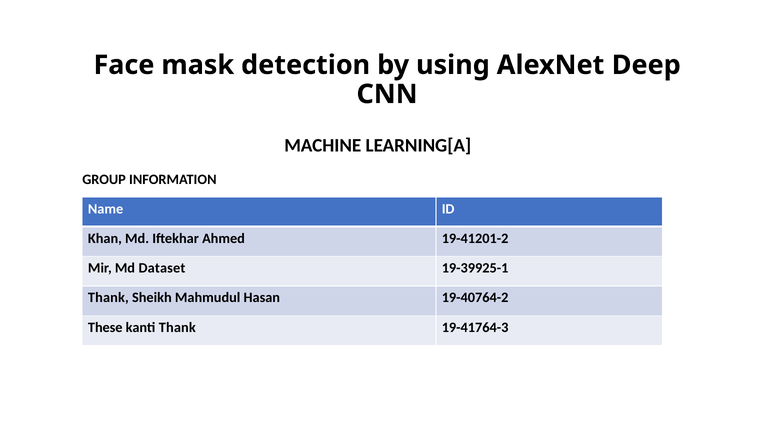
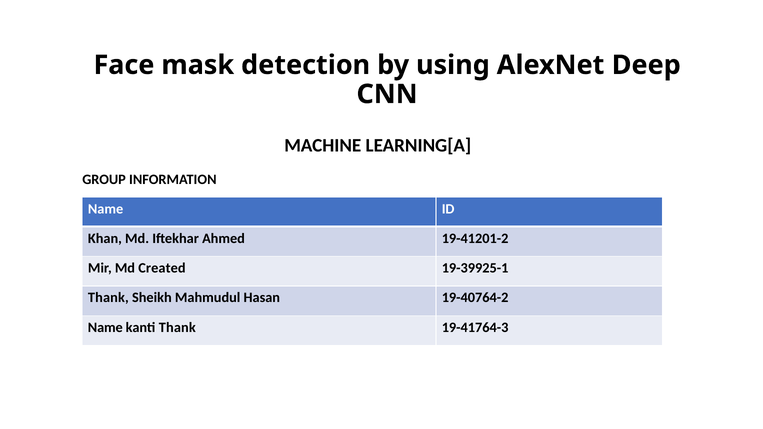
Dataset: Dataset -> Created (162, 268)
These: These -> Name (105, 328)
